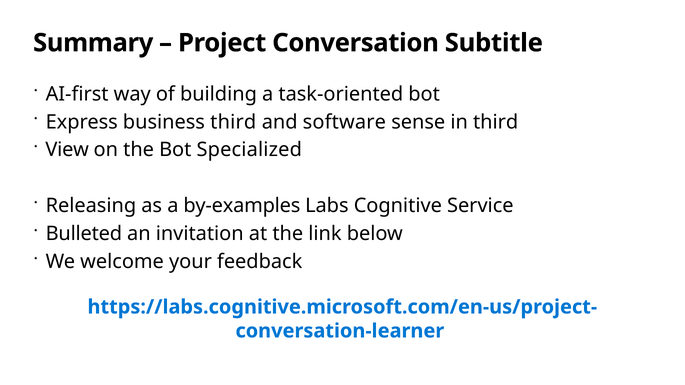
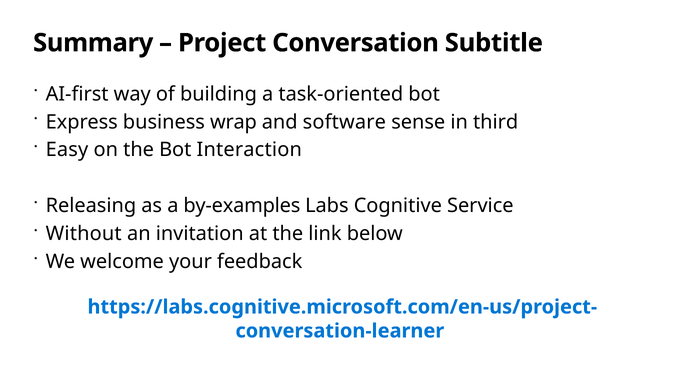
business third: third -> wrap (233, 122)
View: View -> Easy (67, 150)
Specialized: Specialized -> Interaction (249, 150)
Bulleted: Bulleted -> Without (84, 234)
